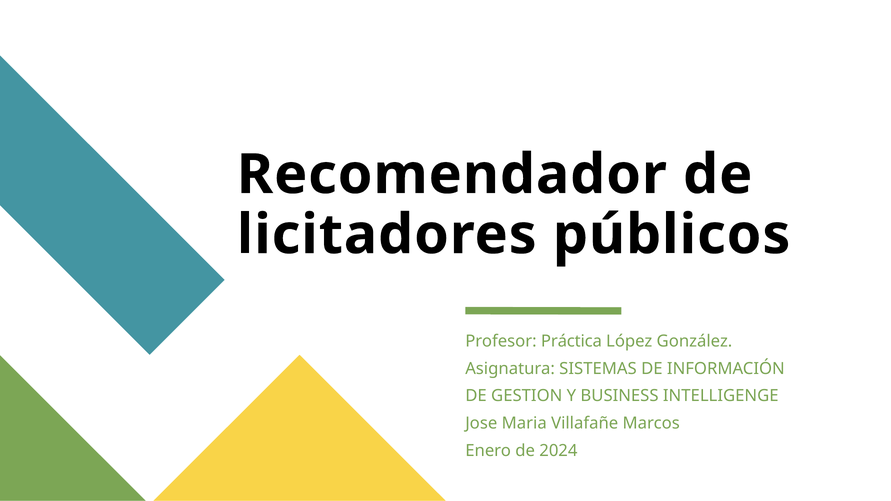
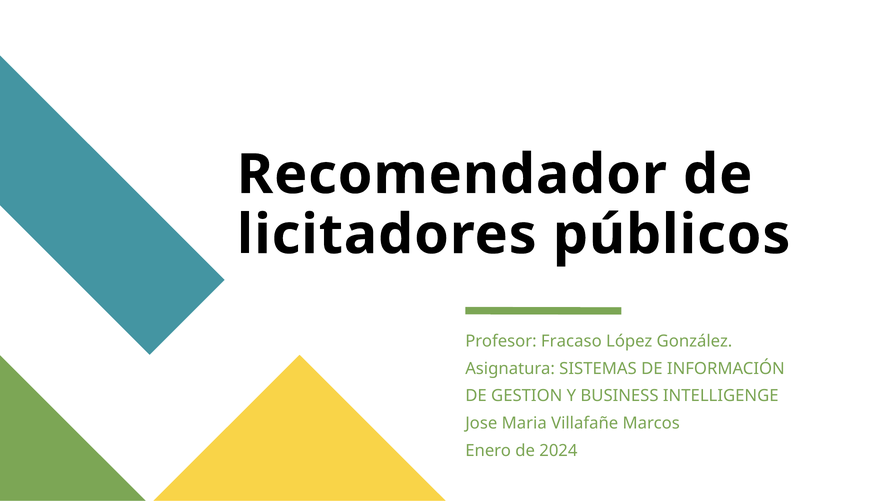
Práctica: Práctica -> Fracaso (571, 341)
